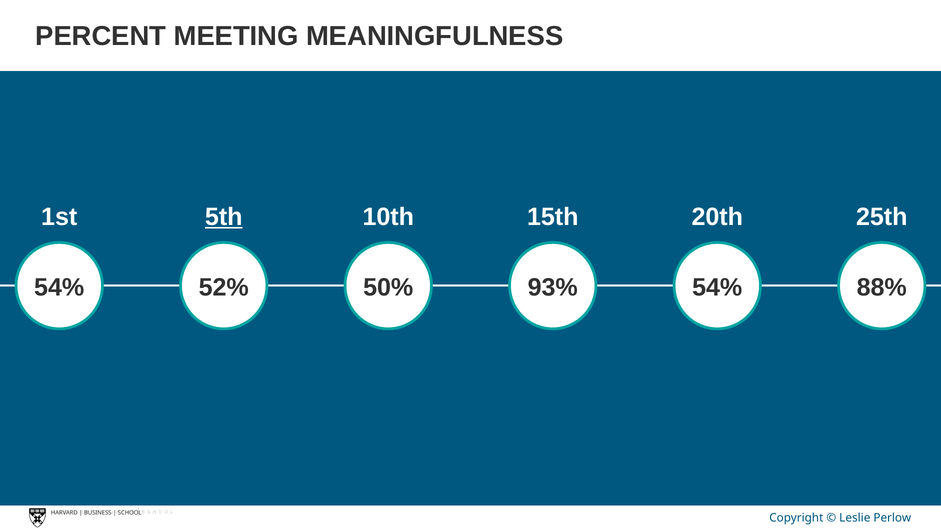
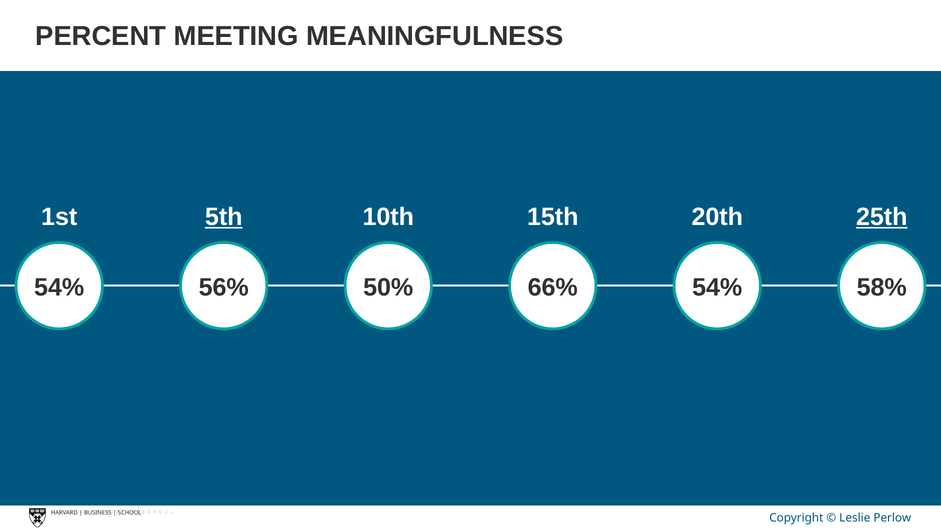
25th underline: none -> present (882, 217)
52%: 52% -> 56% (224, 288)
93%: 93% -> 66% (553, 288)
88%: 88% -> 58% (882, 288)
